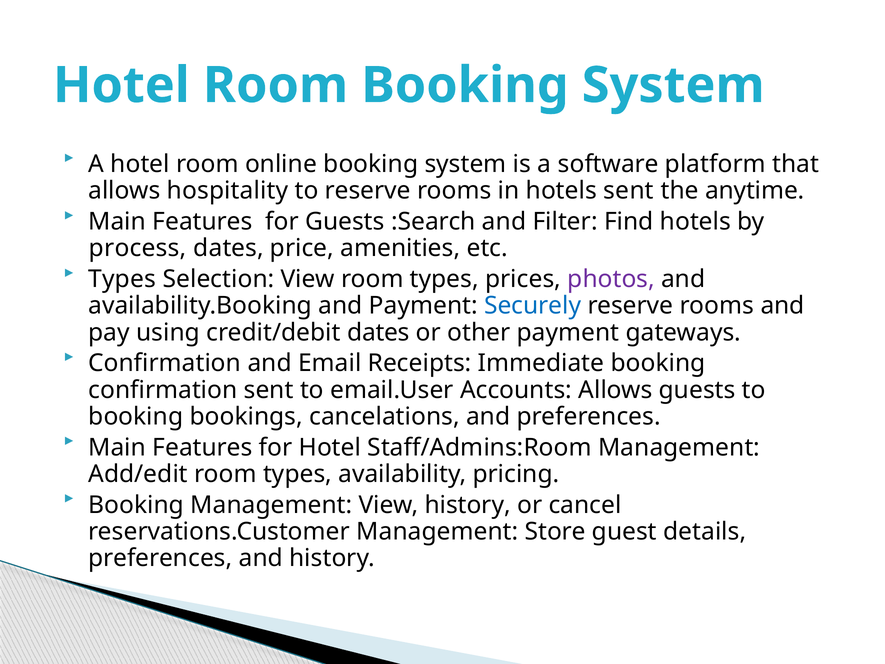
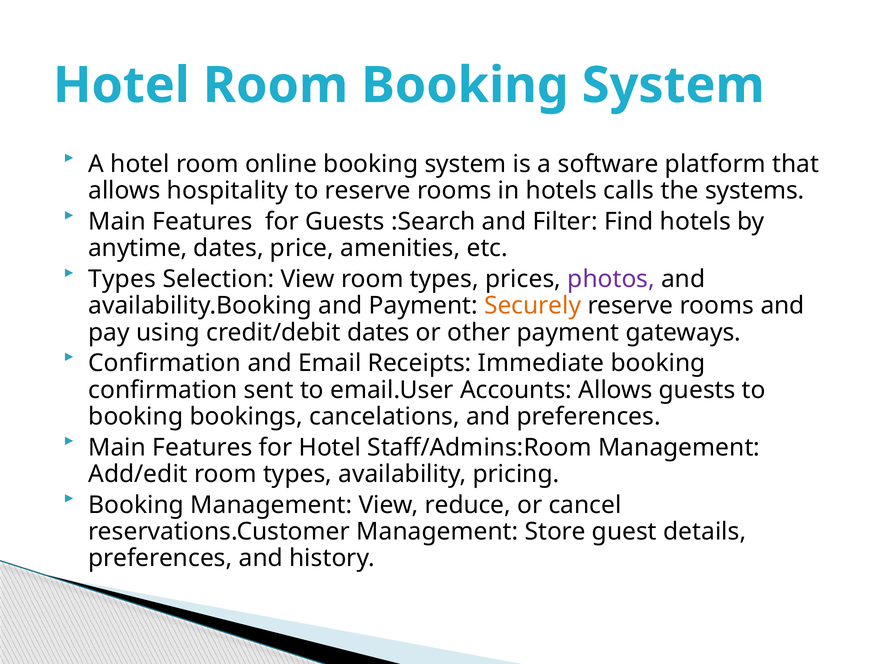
hotels sent: sent -> calls (629, 191)
anytime: anytime -> systems (755, 191)
process: process -> anytime (138, 248)
Securely colour: blue -> orange (533, 306)
View history: history -> reduce (468, 505)
